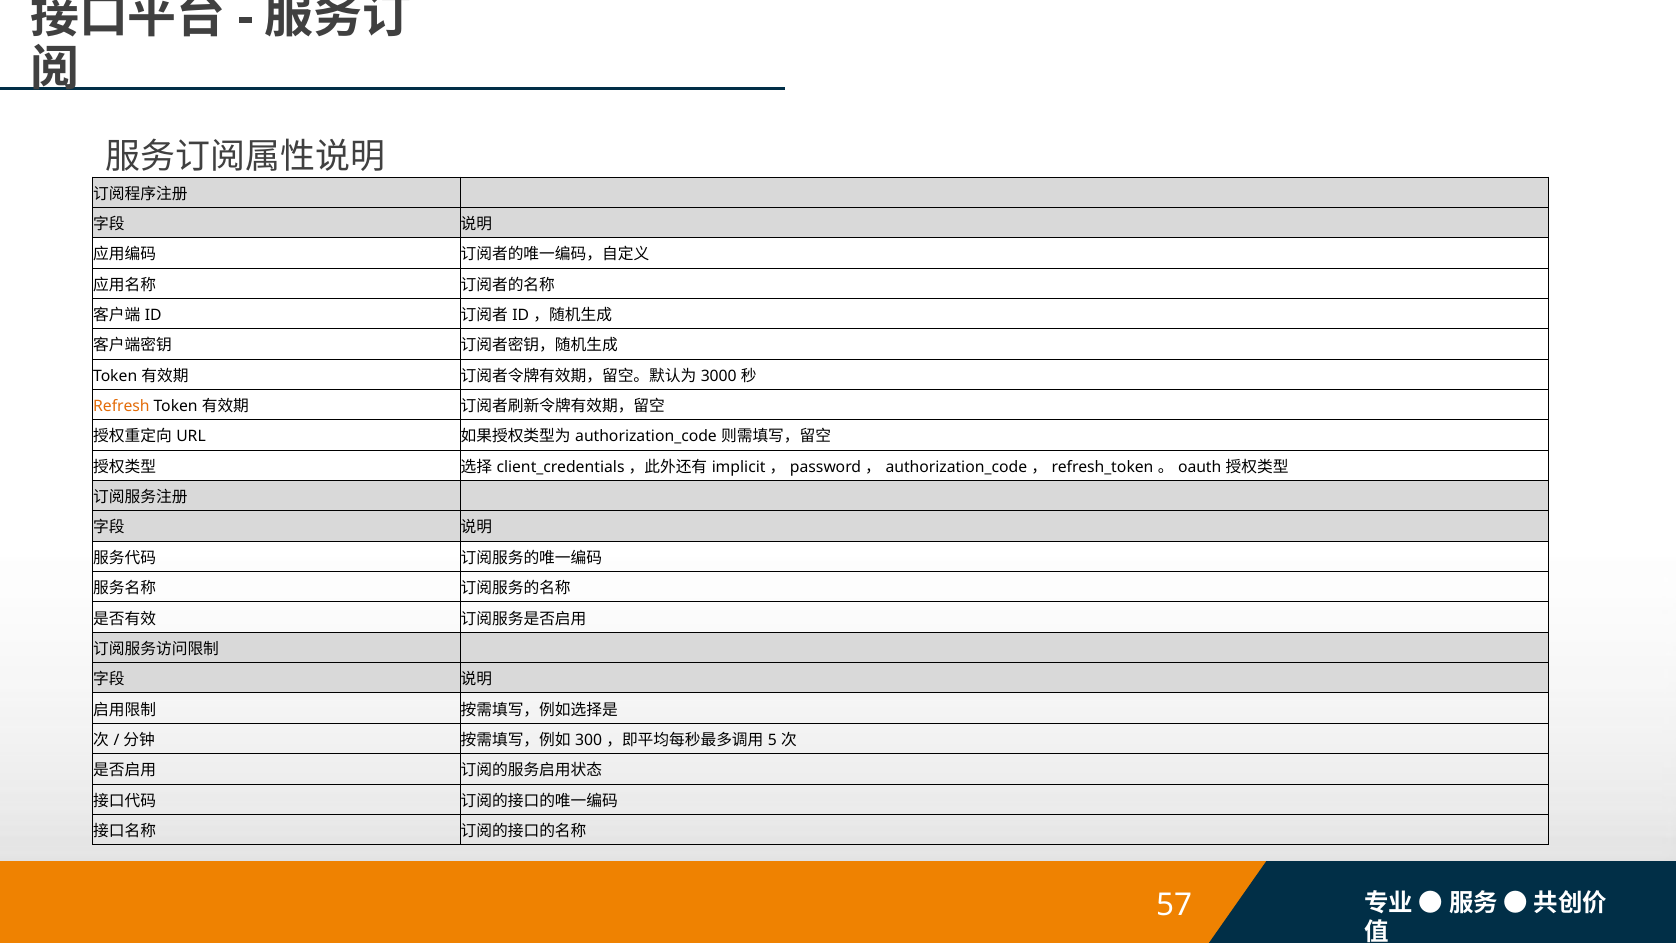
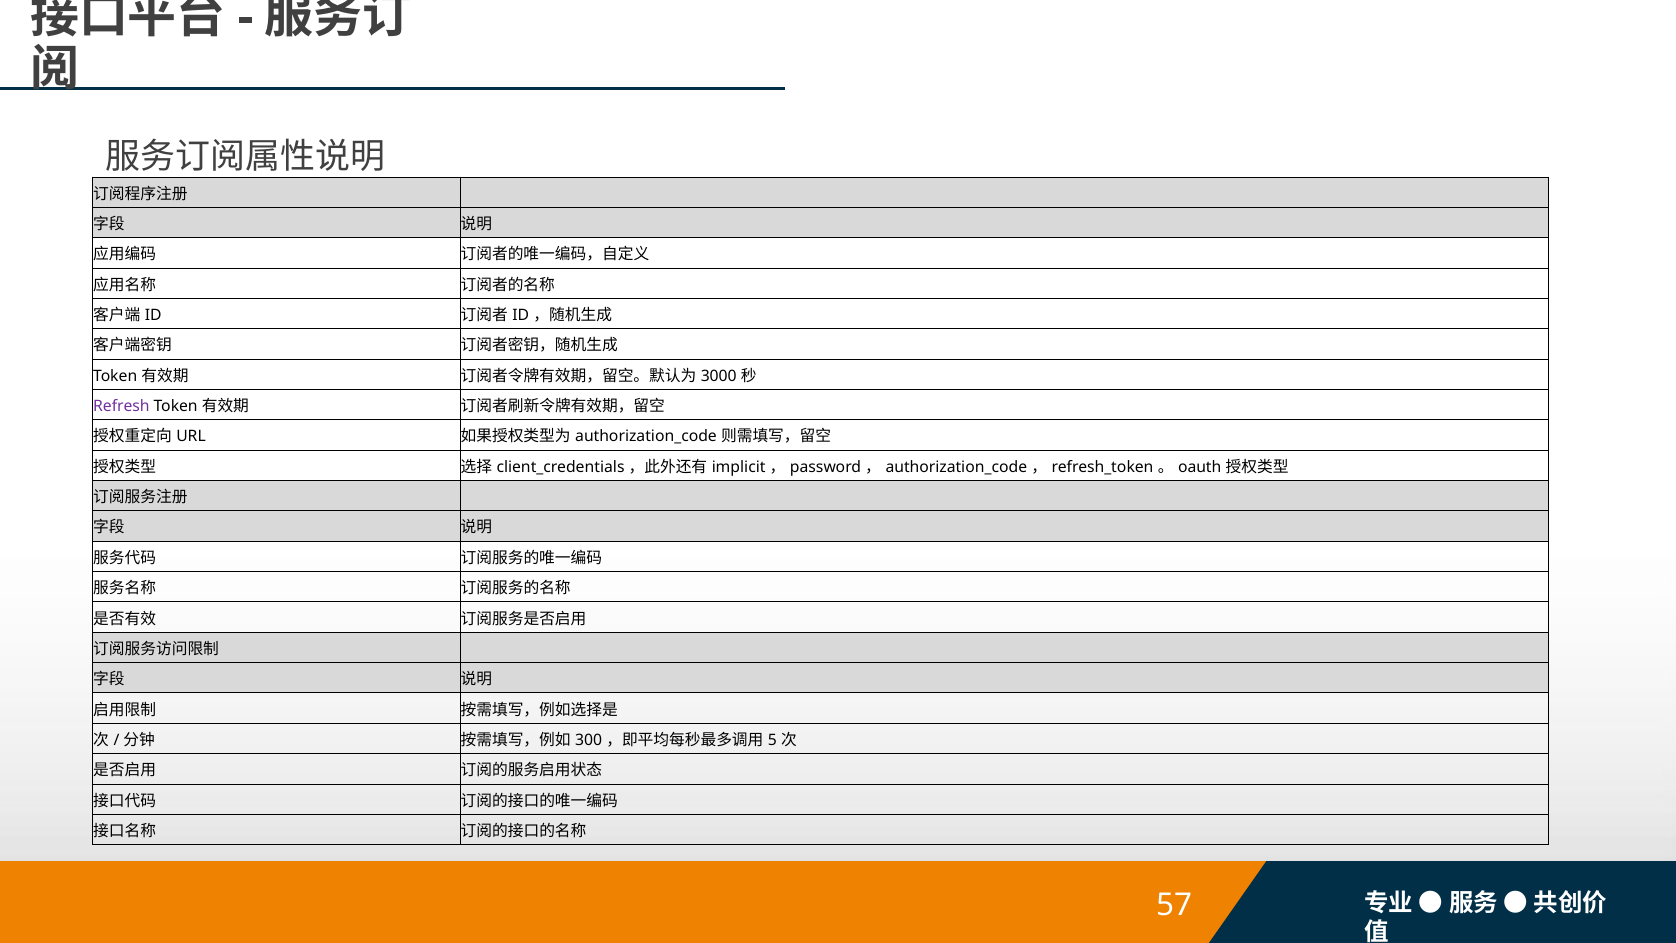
Refresh colour: orange -> purple (121, 406)
